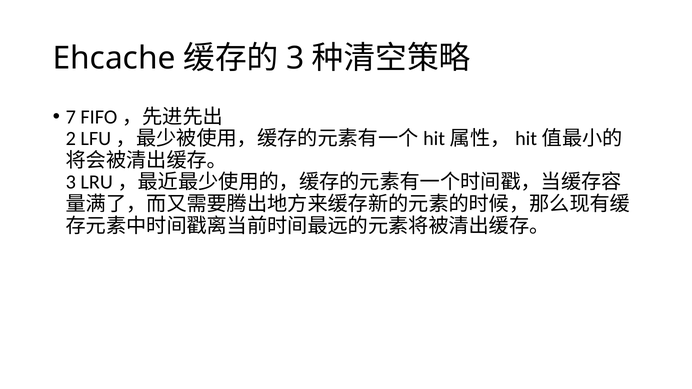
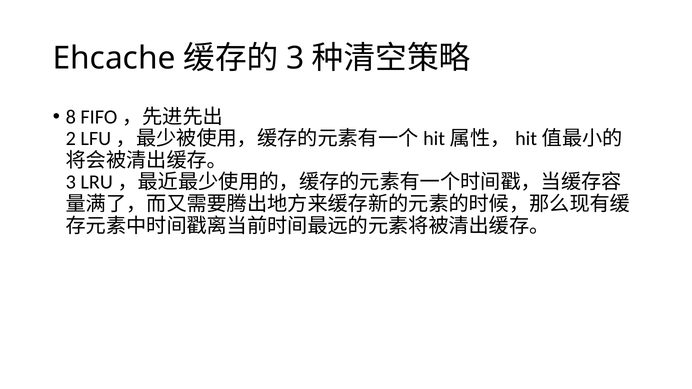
7: 7 -> 8 (71, 117)
